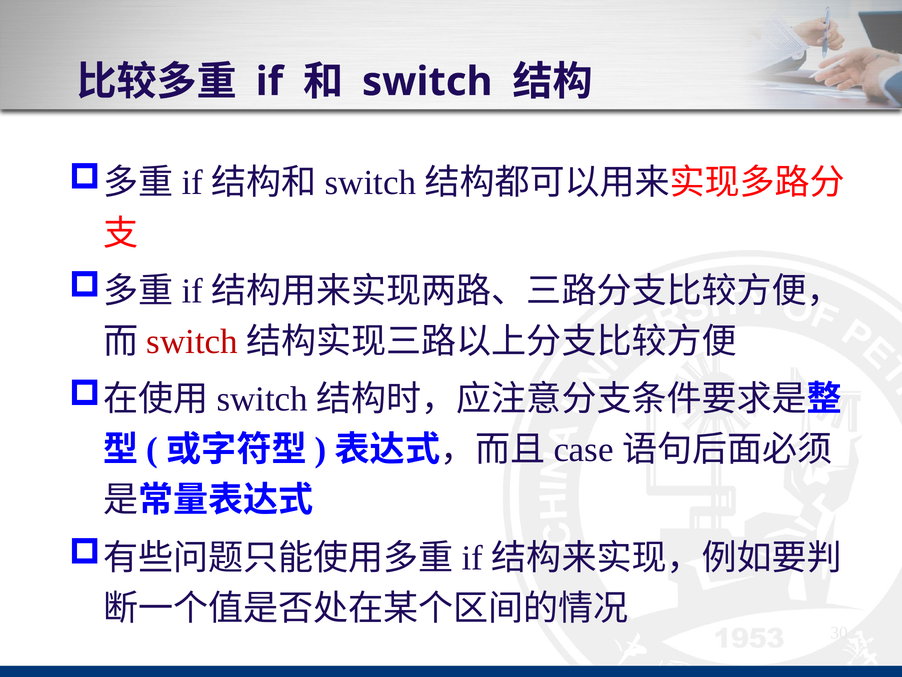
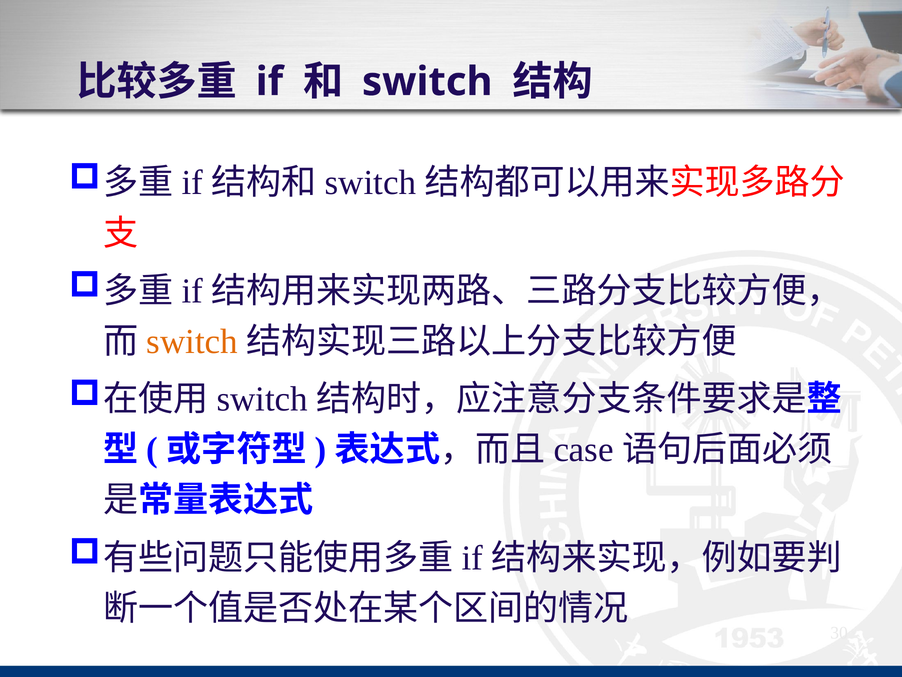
switch colour: red -> orange (192, 341)
